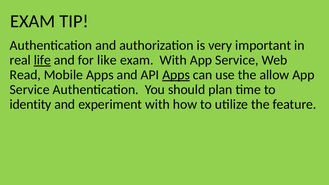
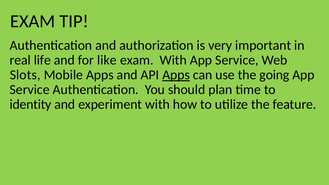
life underline: present -> none (42, 60)
Read: Read -> Slots (25, 75)
allow: allow -> going (274, 75)
